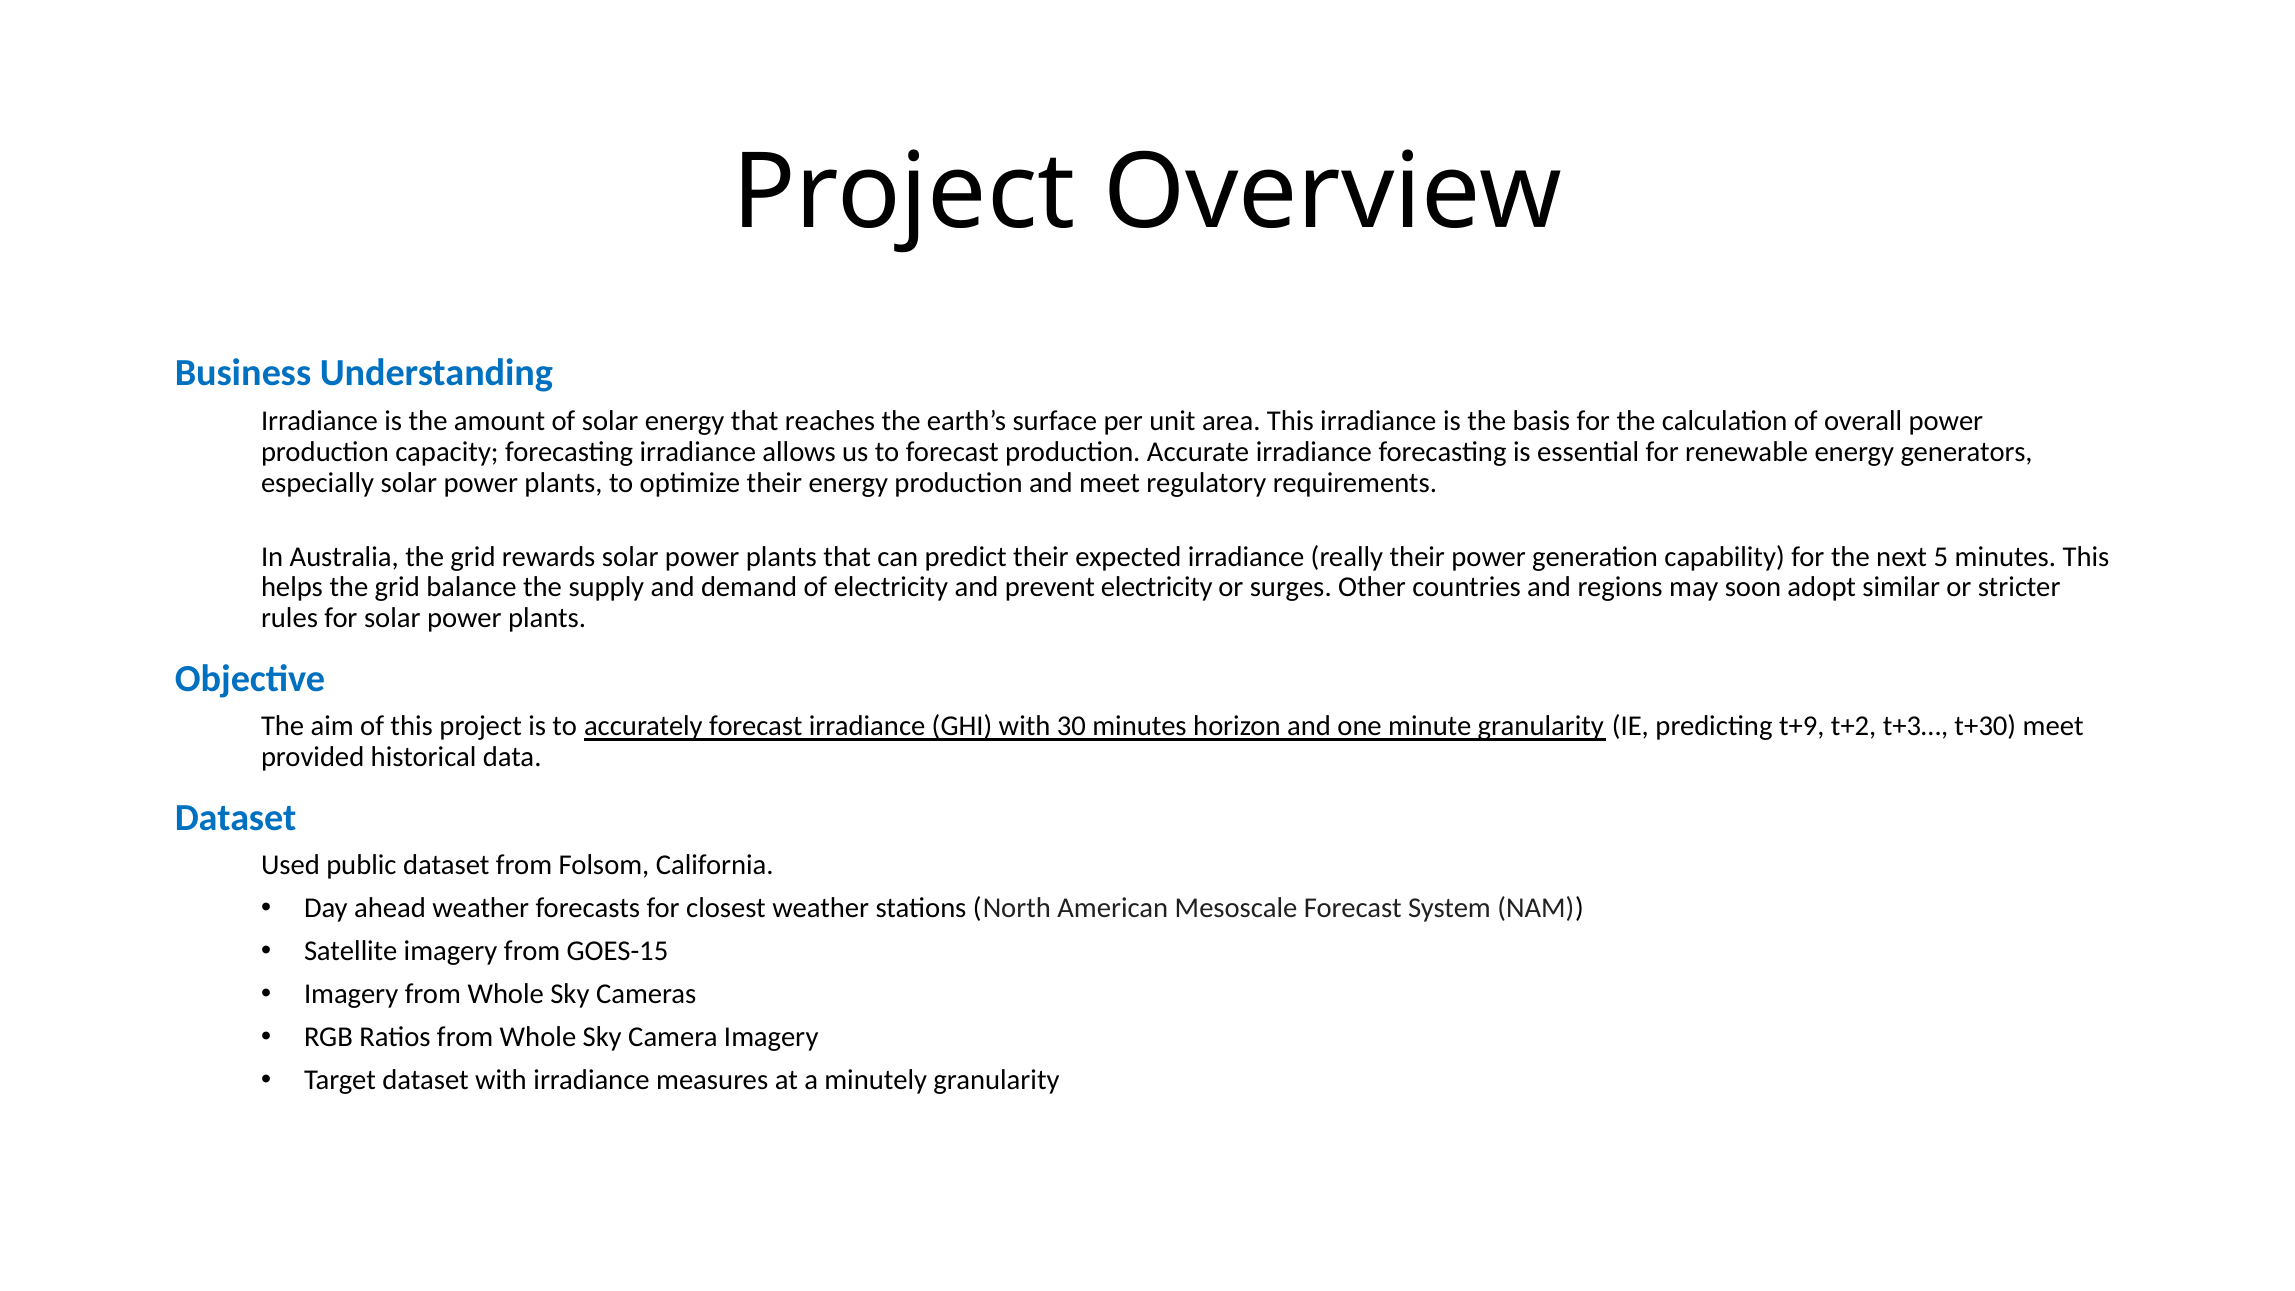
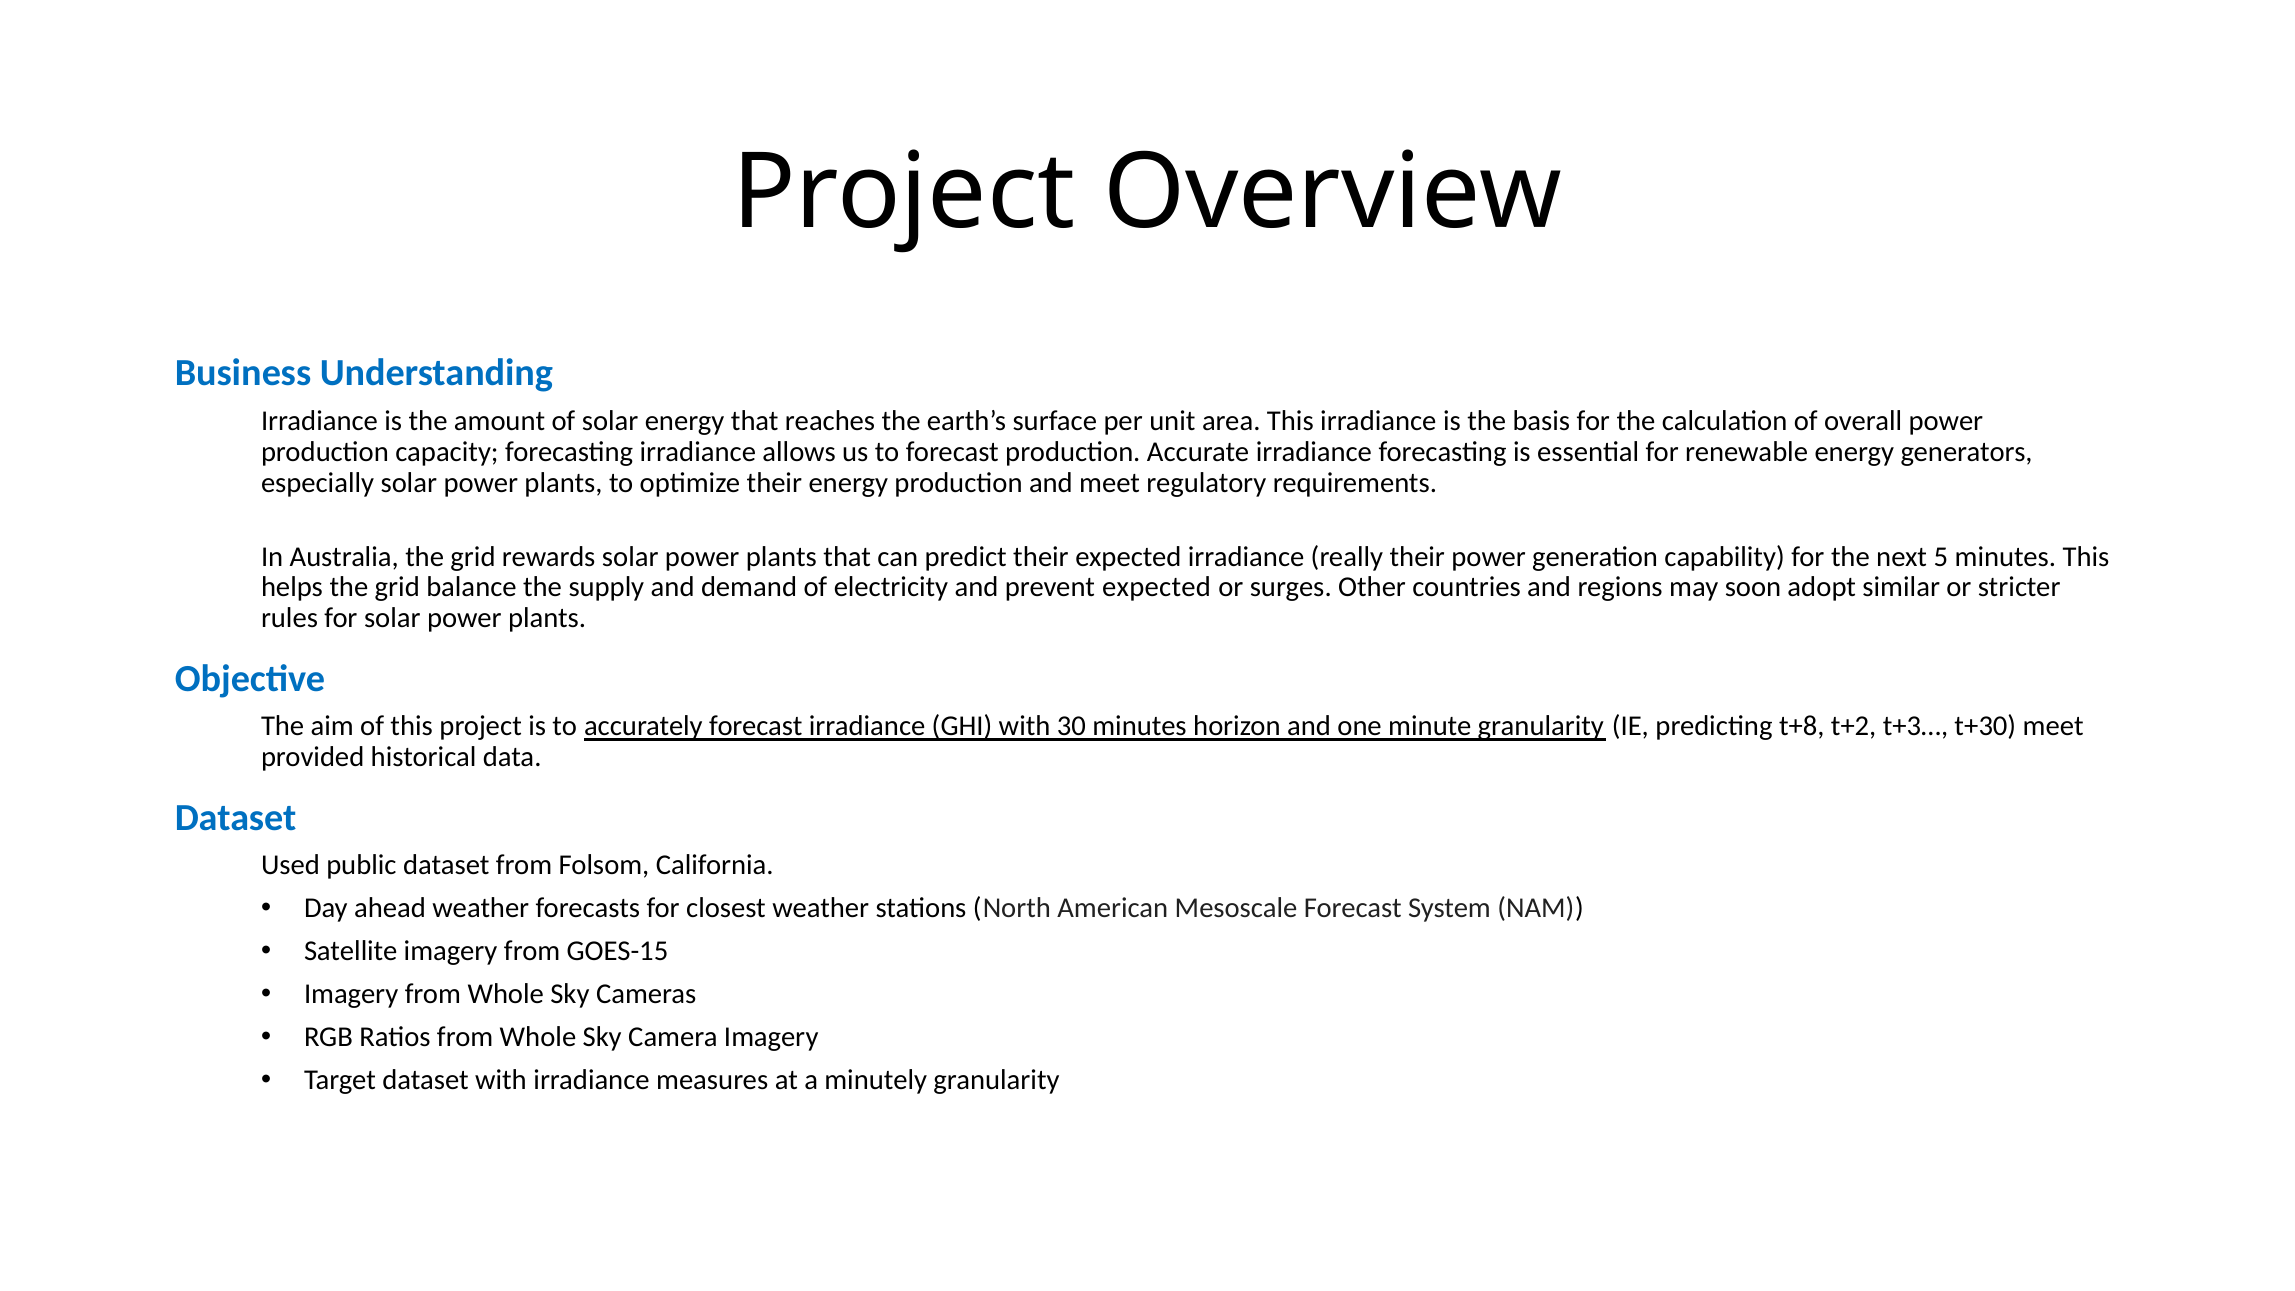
prevent electricity: electricity -> expected (1156, 587)
t+9: t+9 -> t+8 (1802, 726)
